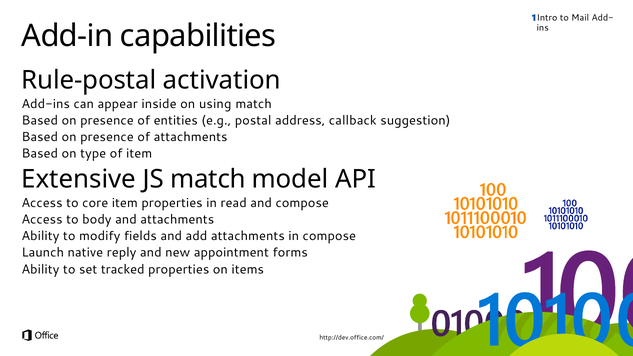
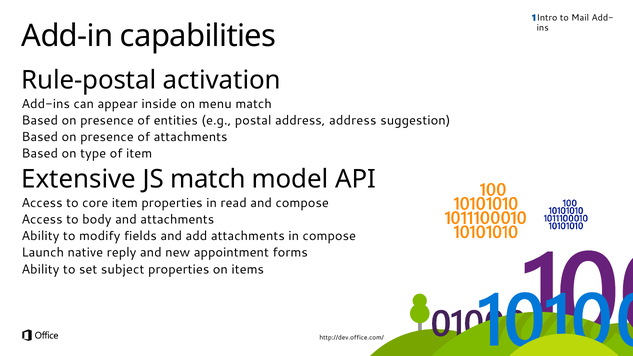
using: using -> menu (215, 104)
address callback: callback -> address (353, 120)
tracked: tracked -> subject (123, 269)
